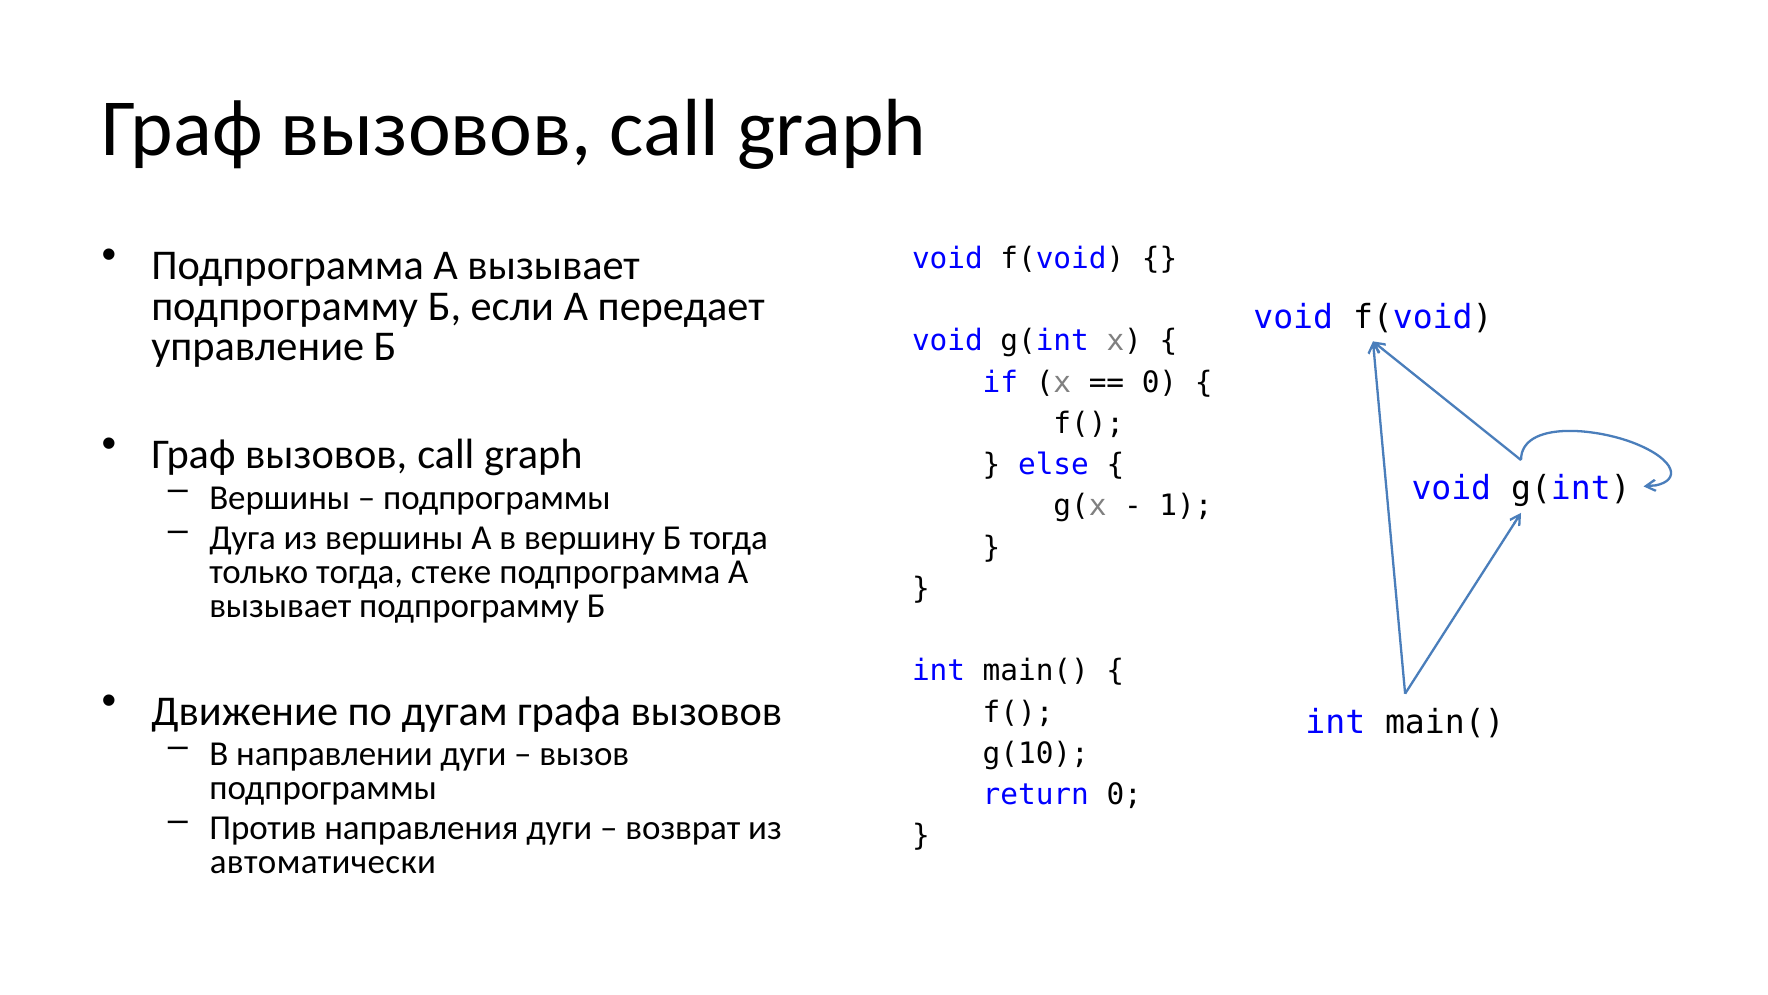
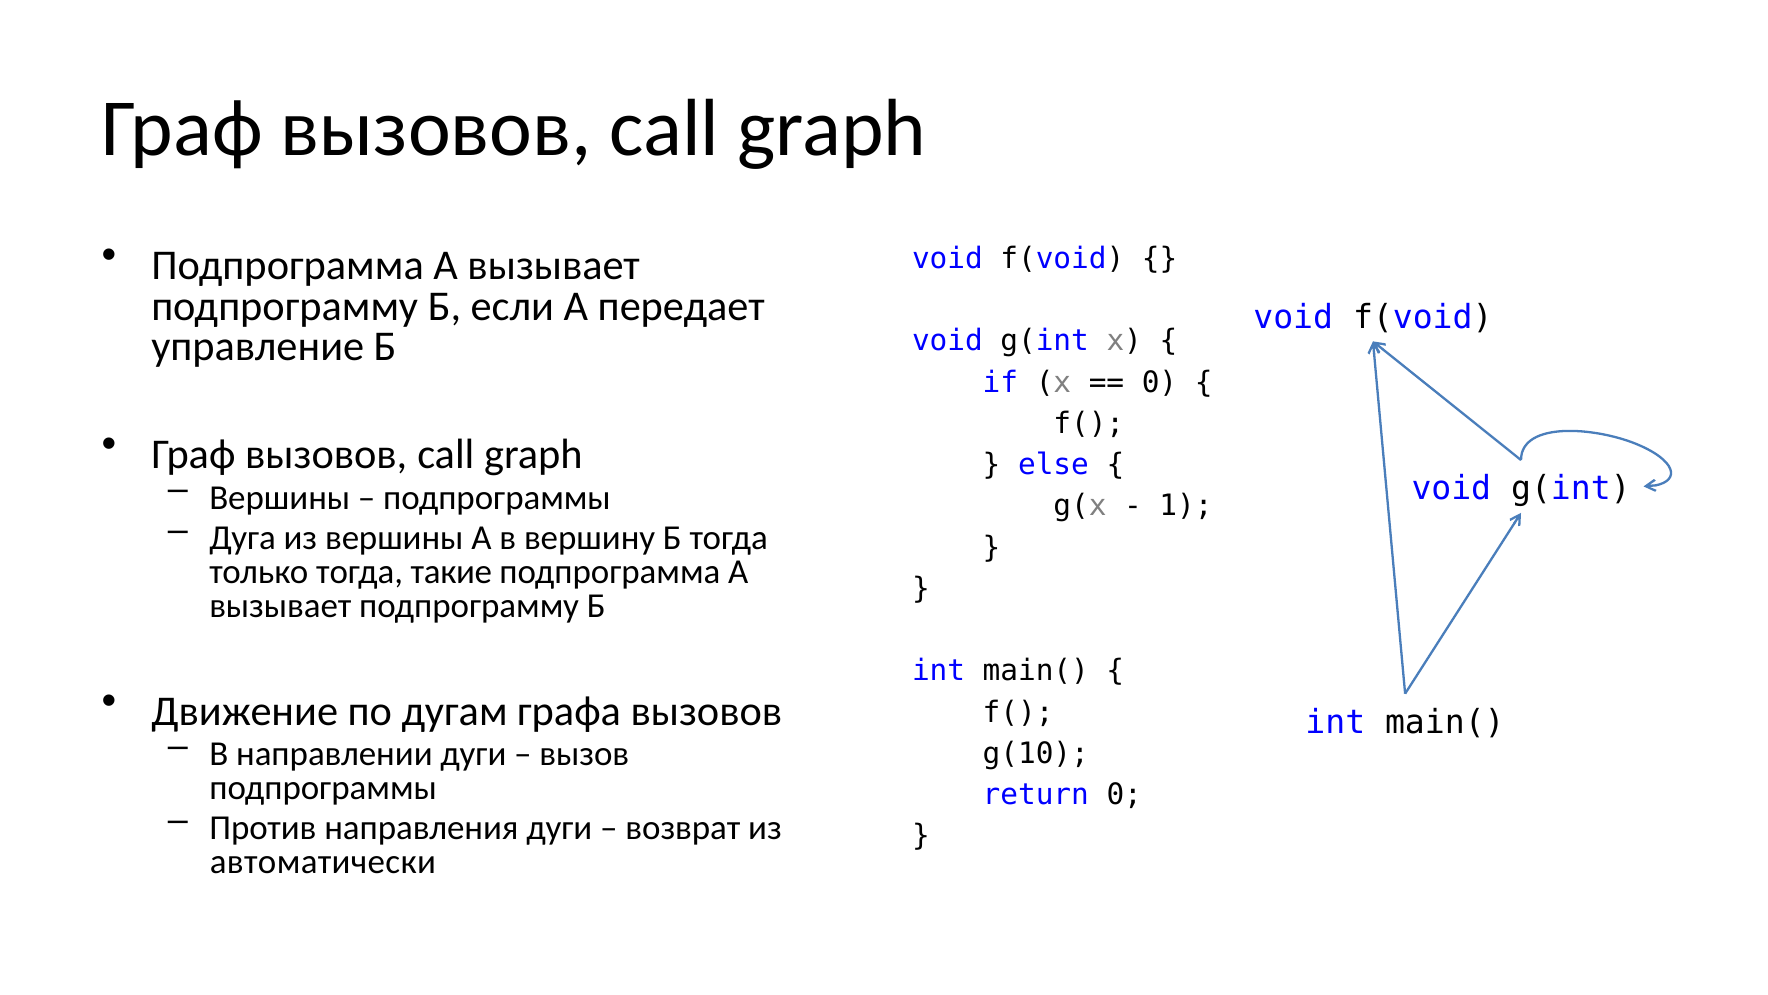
стеке: стеке -> такие (451, 572)
